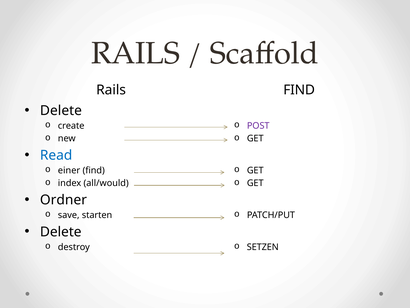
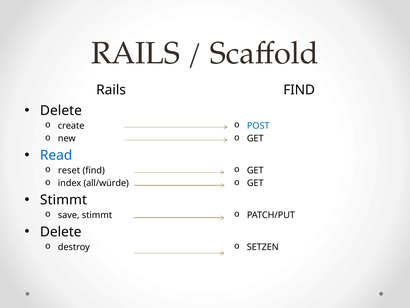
POST colour: purple -> blue (258, 126)
einer: einer -> reset (69, 170)
all/would: all/would -> all/würde (106, 183)
Ordner: Ordner -> Stimmt (63, 200)
save starten: starten -> stimmt (97, 215)
